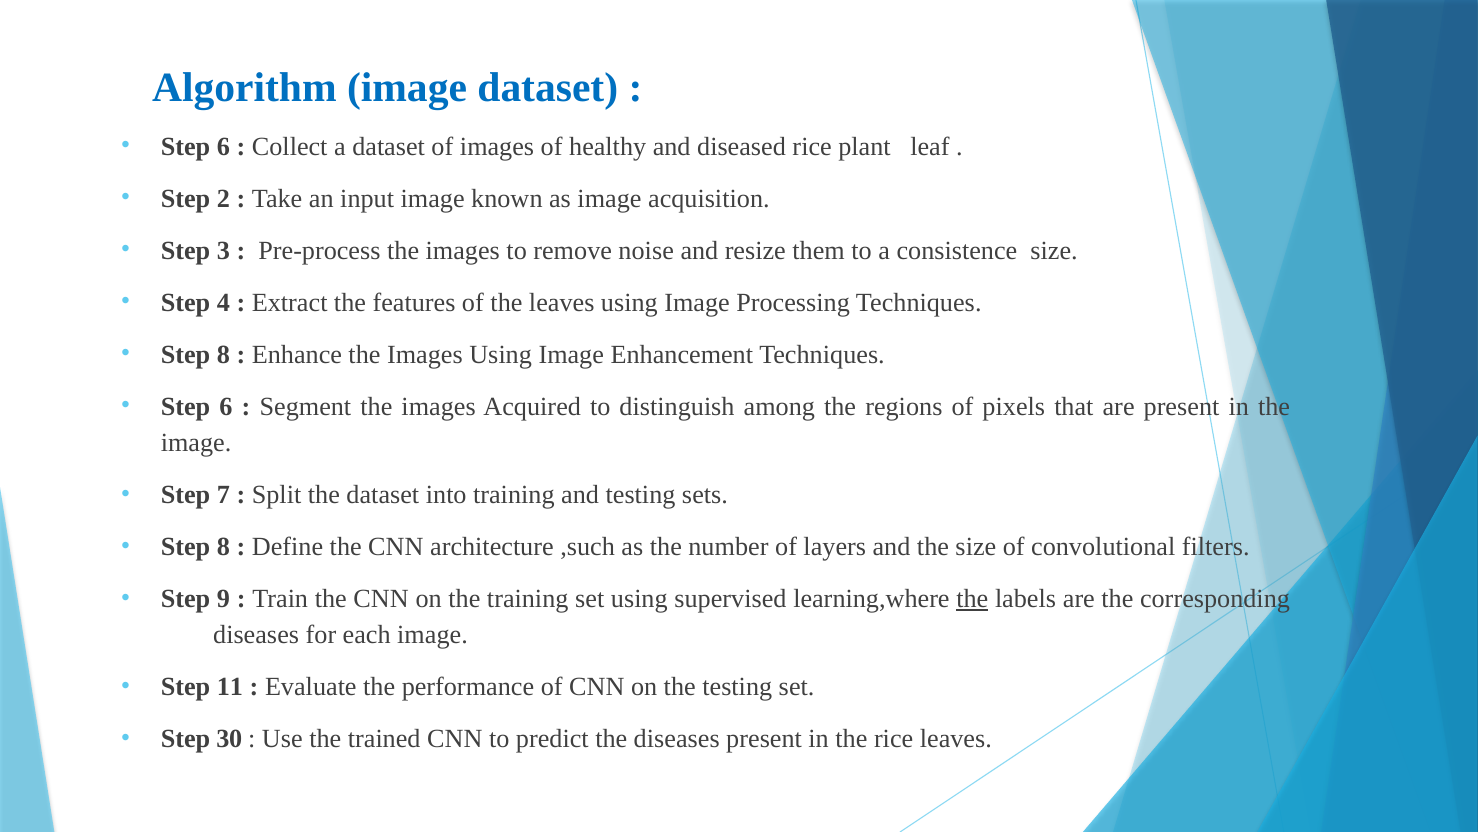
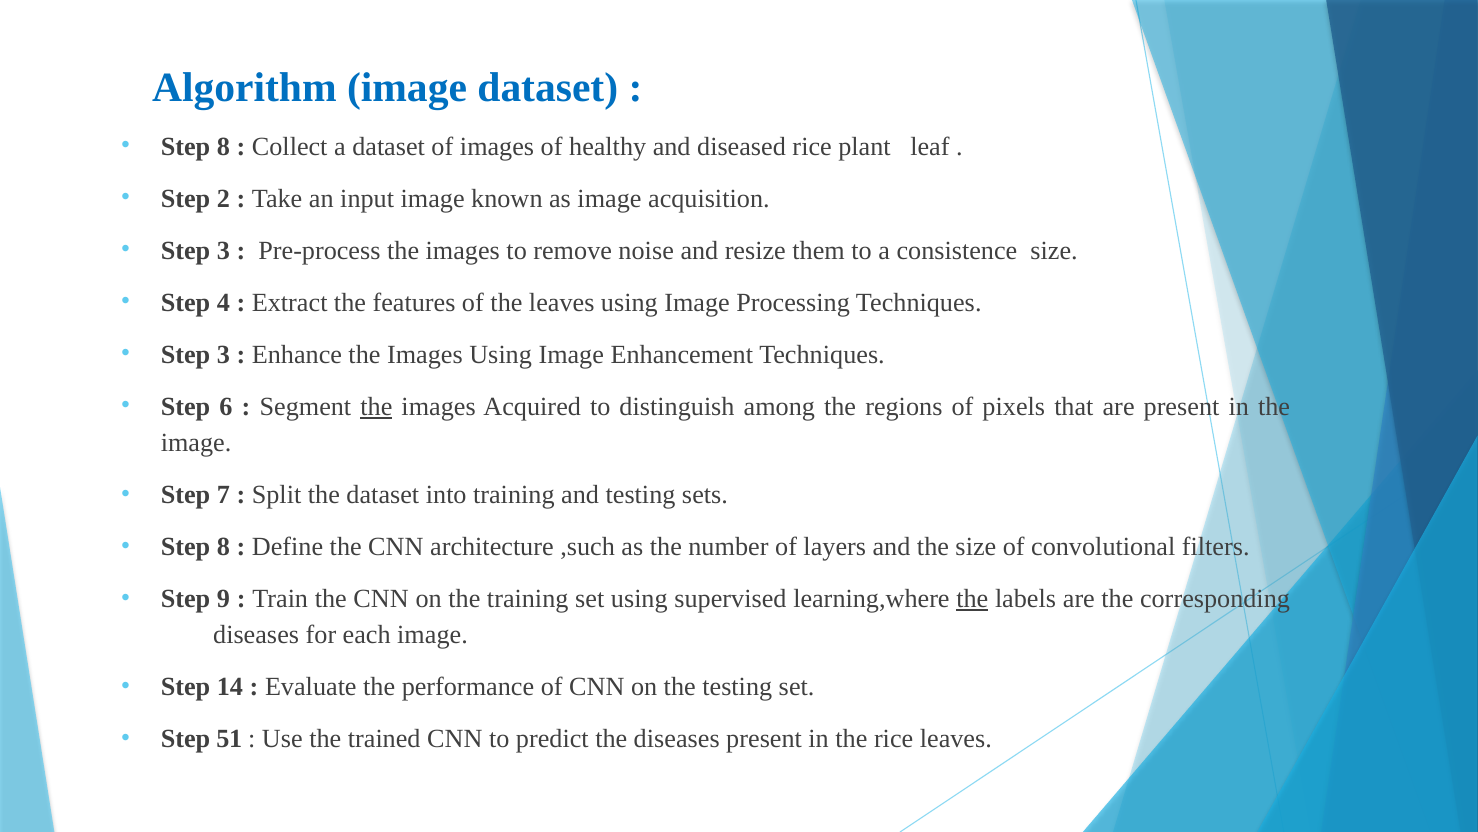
6: 6 -> 8 (223, 146)
8: 8 -> 3 (223, 354)
the underline: none -> present (376, 406)
11: 11 -> 14 (230, 686)
30: 30 -> 51 (229, 738)
